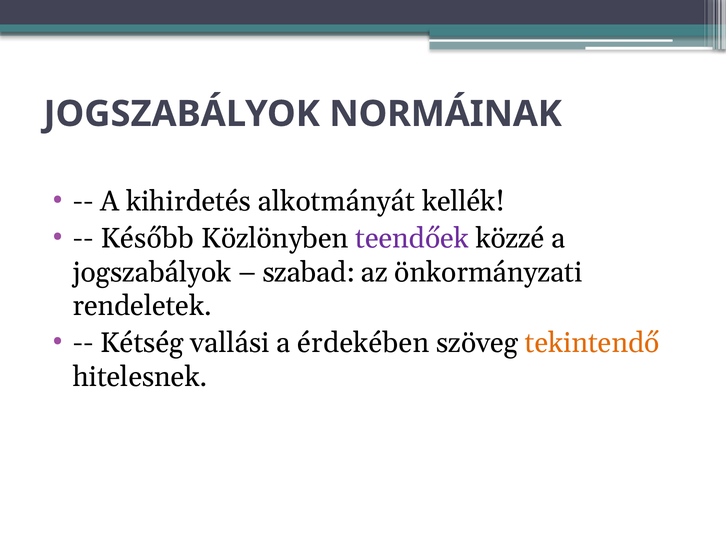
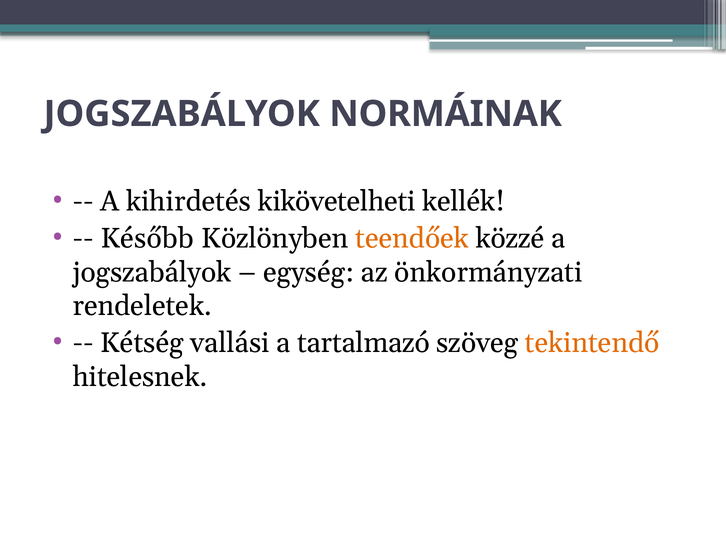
alkotmányát: alkotmányát -> kikövetelheti (337, 201)
teendőek colour: purple -> orange (412, 238)
szabad: szabad -> egység (309, 272)
érdekében: érdekében -> tartalmazó (364, 343)
